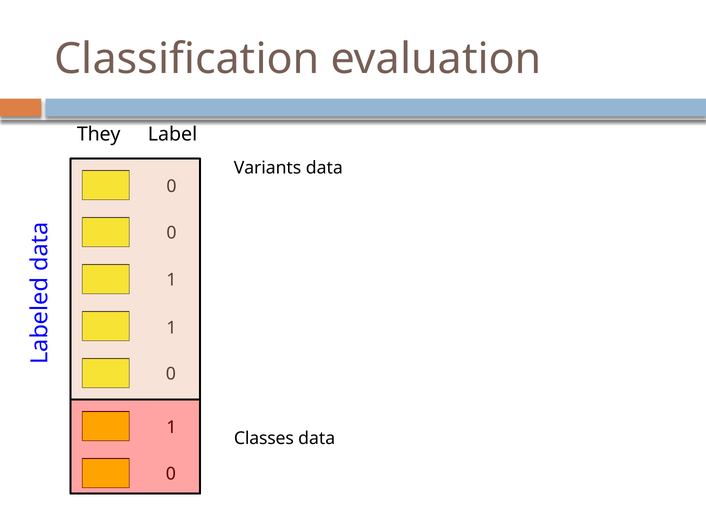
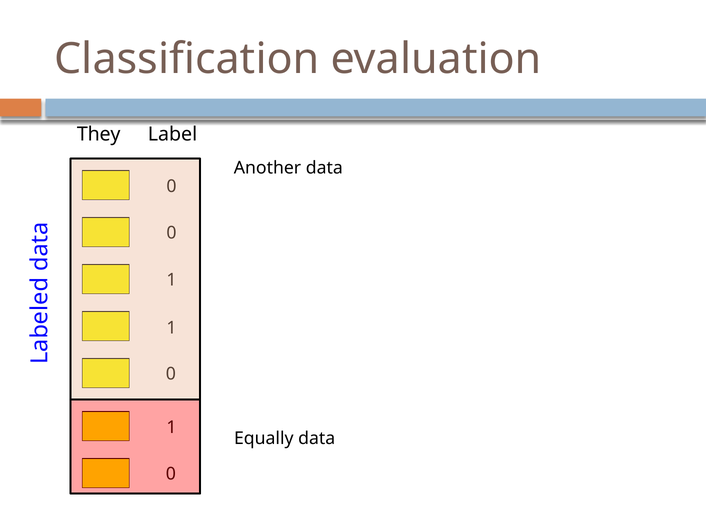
Variants: Variants -> Another (267, 168)
Classes: Classes -> Equally (264, 439)
